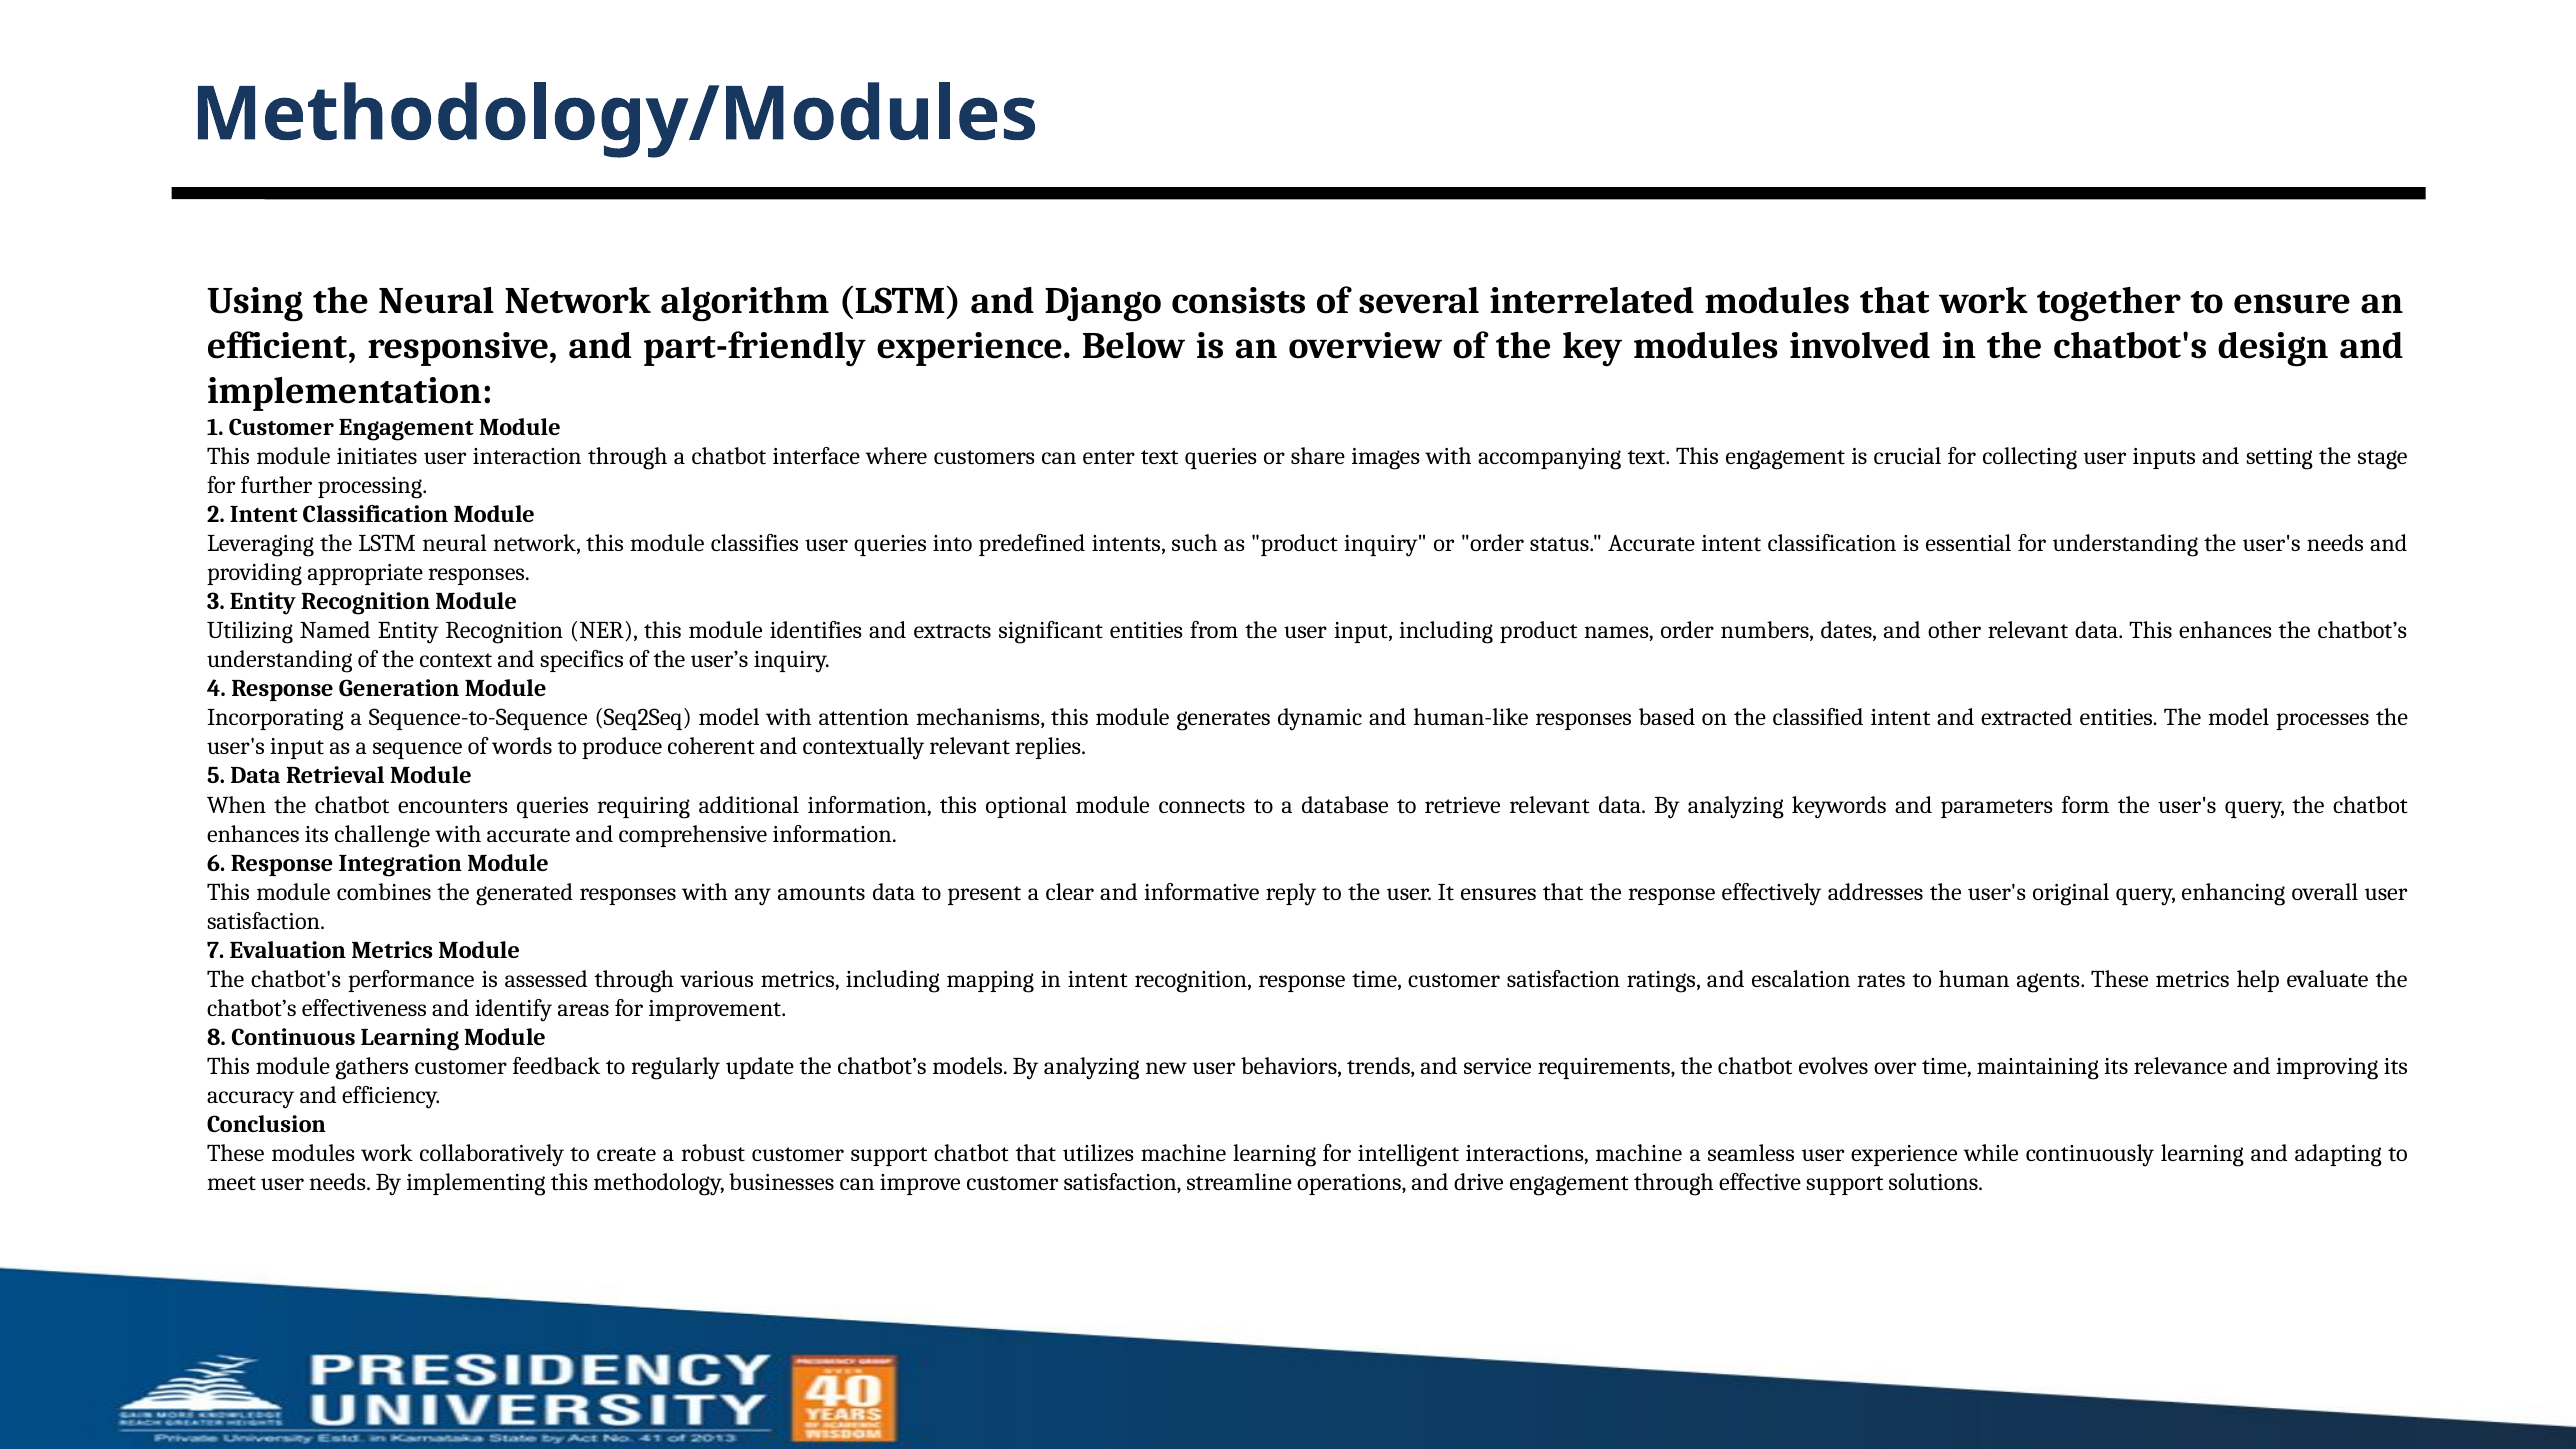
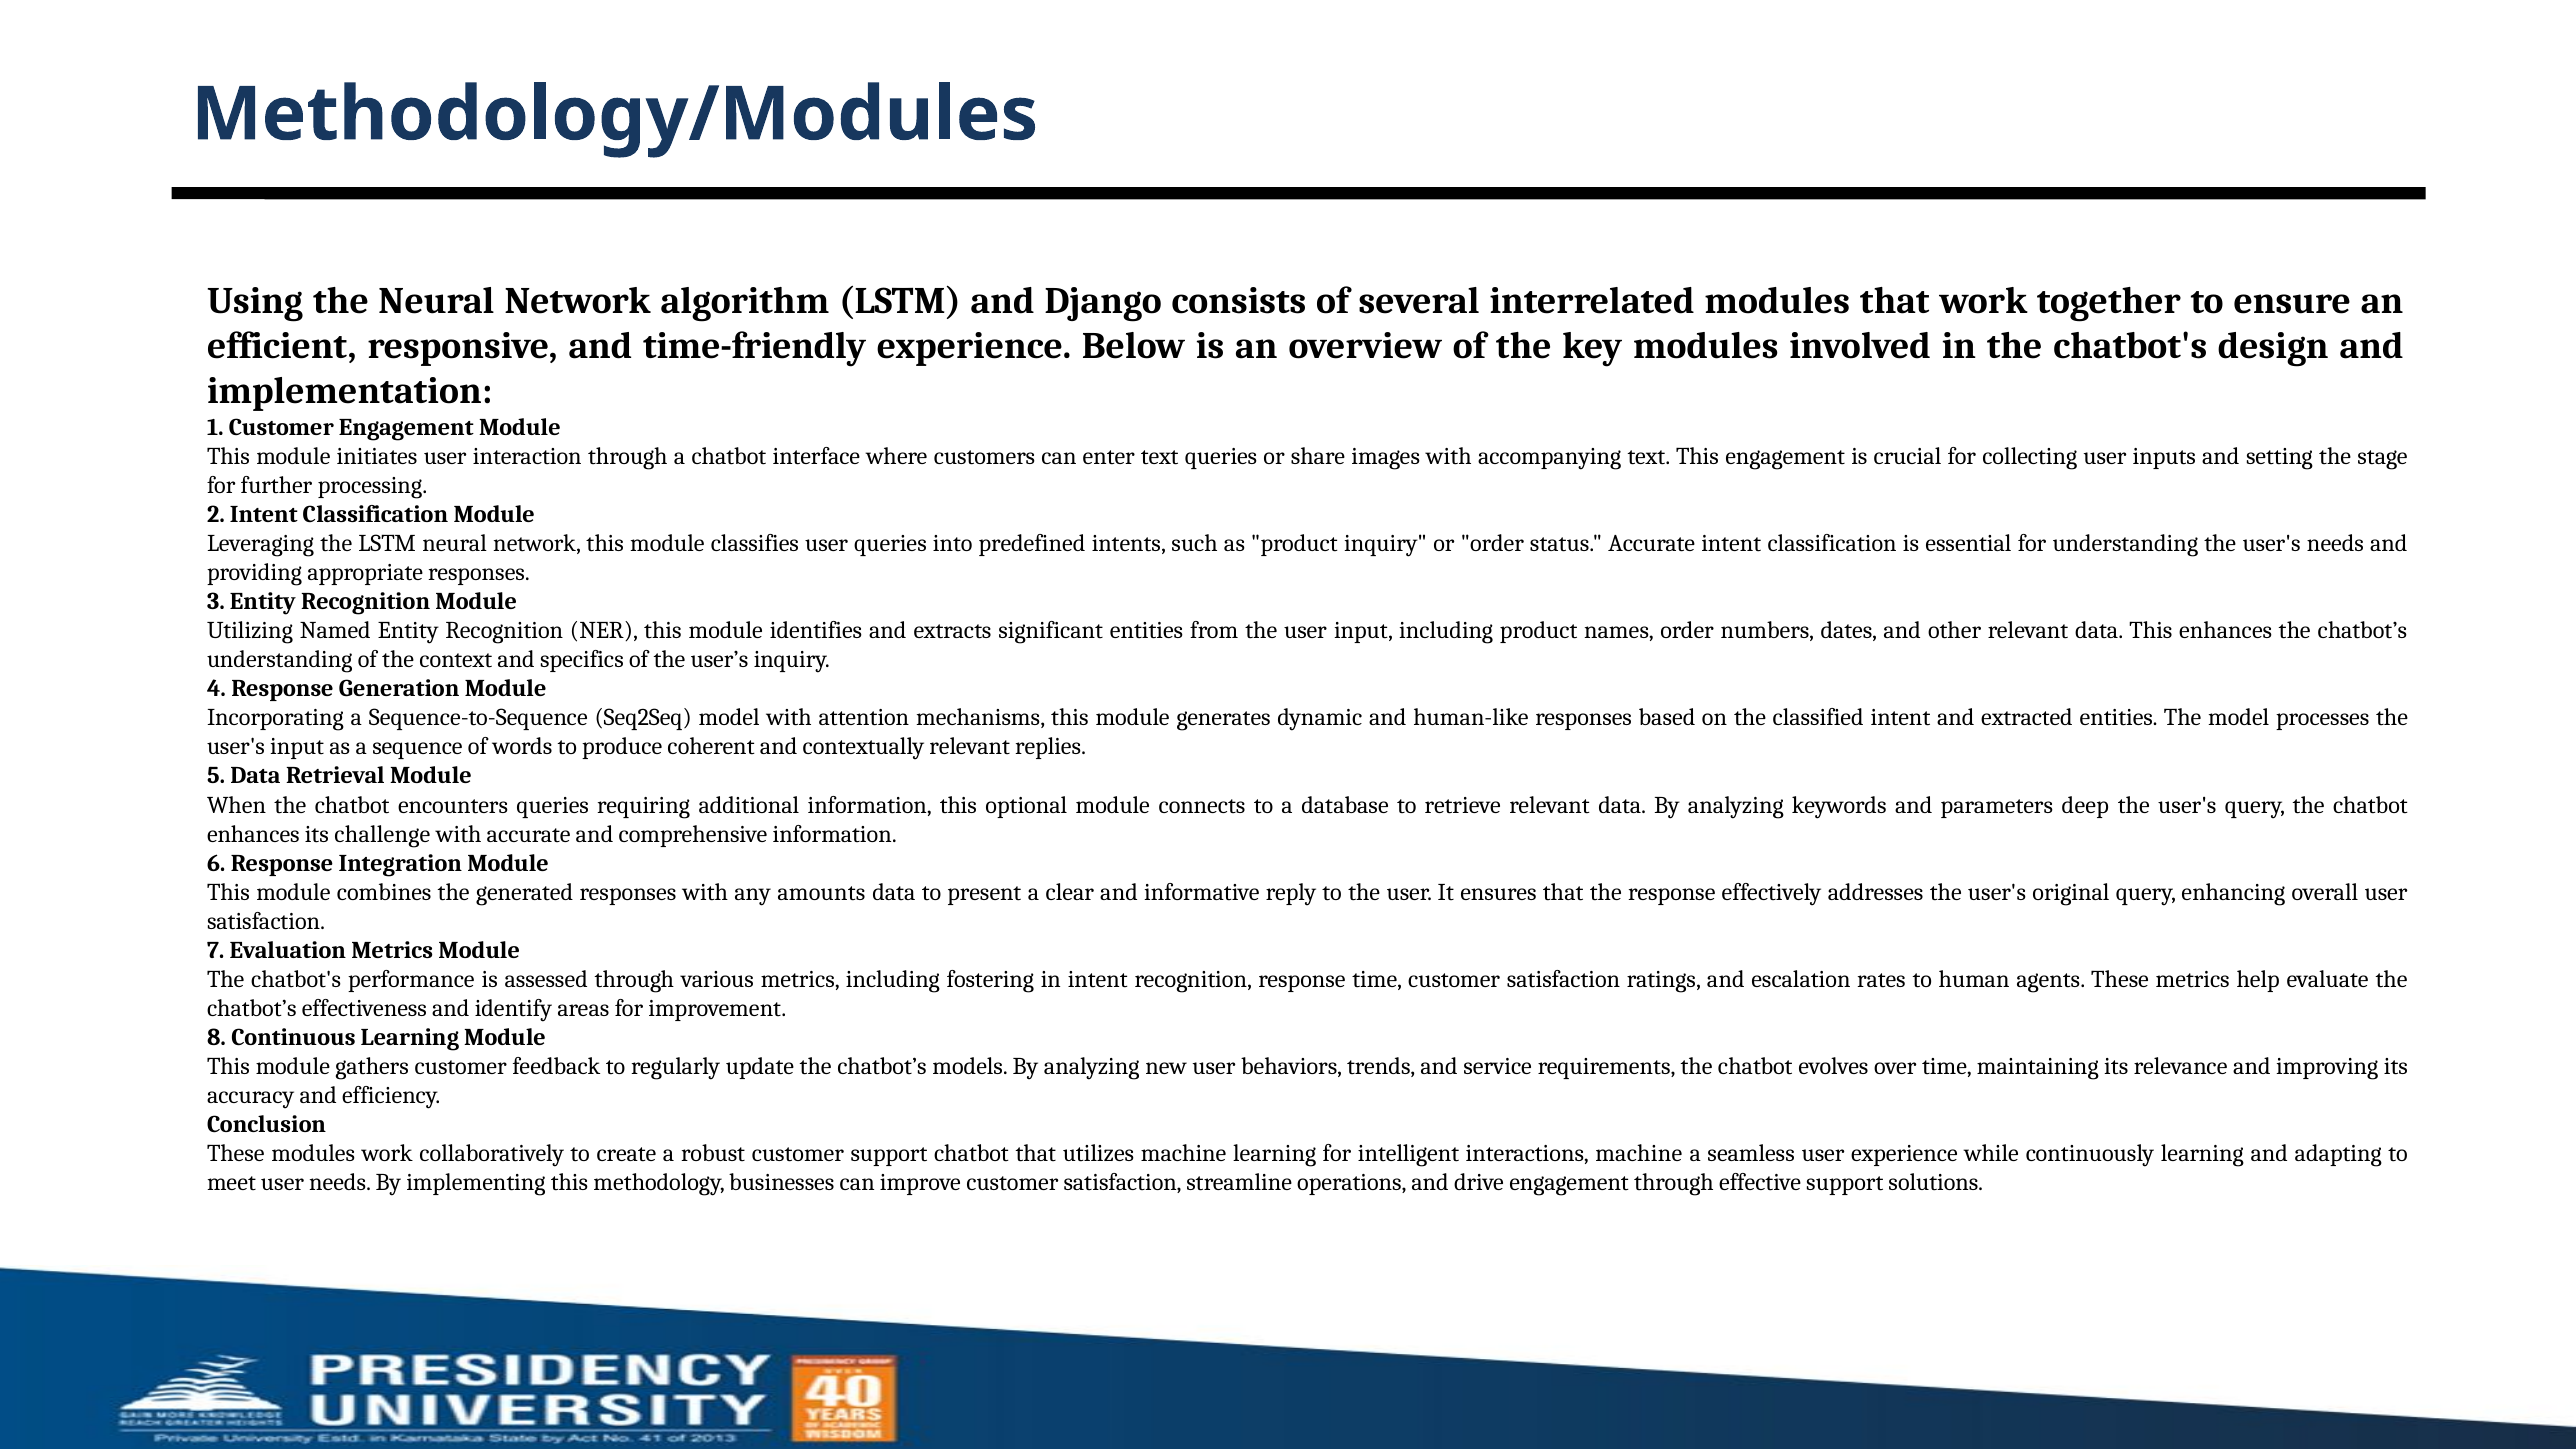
part-friendly: part-friendly -> time-friendly (755, 346)
form: form -> deep (2085, 805)
mapping: mapping -> fostering (990, 979)
